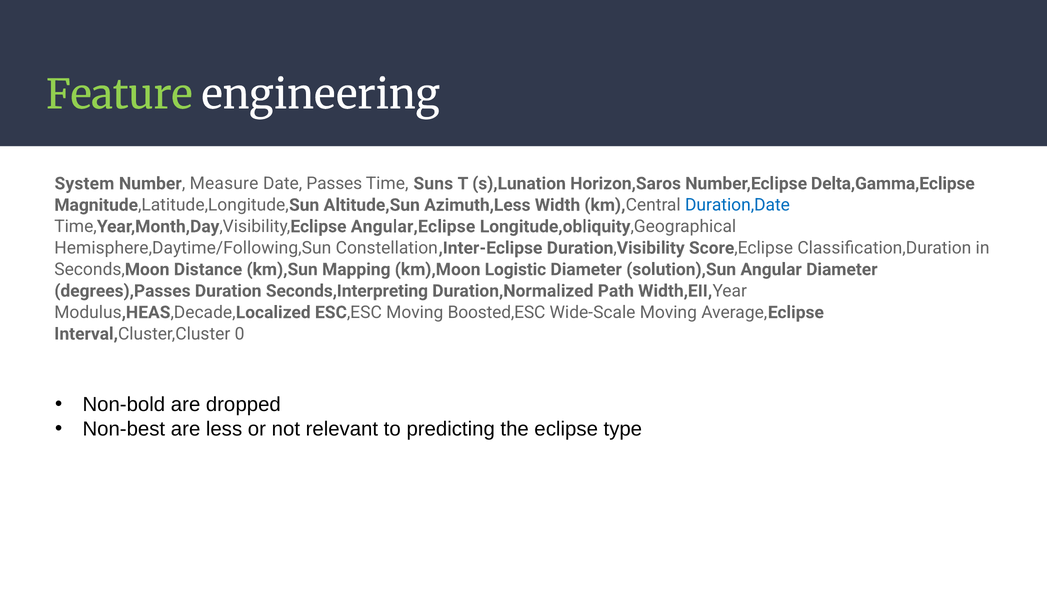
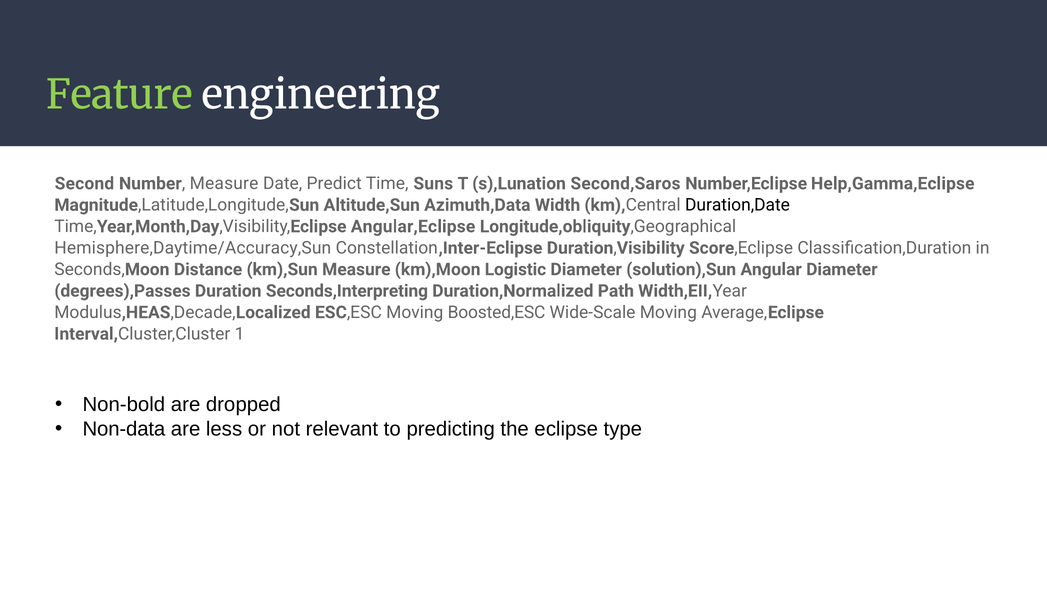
System: System -> Second (84, 184)
Passes: Passes -> Predict (334, 184)
Horizon,Saros: Horizon,Saros -> Second,Saros (625, 184)
Delta,Gamma,Eclipse: Delta,Gamma,Eclipse -> Help,Gamma,Eclipse (893, 184)
Azimuth,Less: Azimuth,Less -> Azimuth,Data (477, 205)
Duration,Date colour: blue -> black (737, 205)
Hemisphere,Daytime/Following,Sun: Hemisphere,Daytime/Following,Sun -> Hemisphere,Daytime/Accuracy,Sun (193, 248)
km),Sun Mapping: Mapping -> Measure (356, 269)
0: 0 -> 1 (240, 334)
Non-best: Non-best -> Non-data (124, 429)
